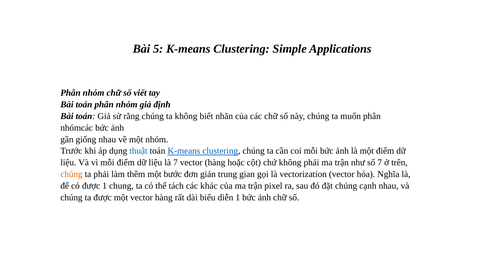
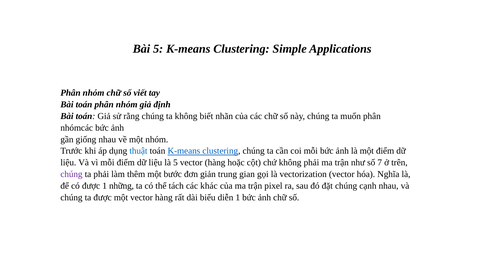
là 7: 7 -> 5 (175, 163)
chúng colour: orange -> purple (71, 174)
chung: chung -> những (121, 186)
